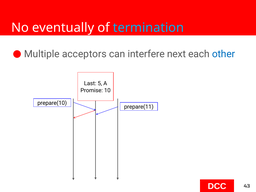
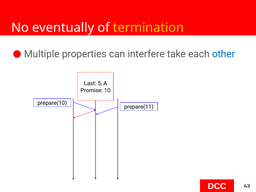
termination colour: light blue -> yellow (149, 28)
acceptors: acceptors -> properties (84, 54)
next: next -> take (177, 54)
